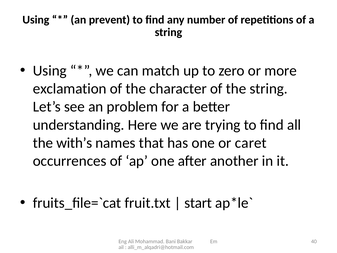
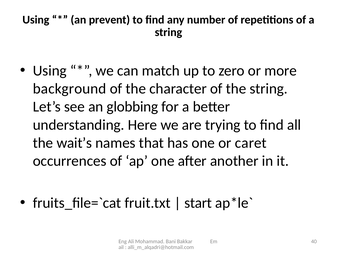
exclamation: exclamation -> background (70, 89)
problem: problem -> globbing (132, 107)
with’s: with’s -> wait’s (74, 143)
